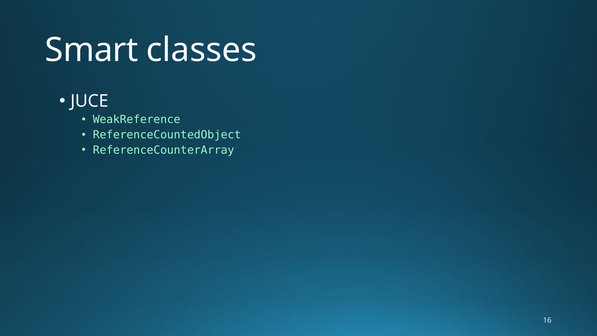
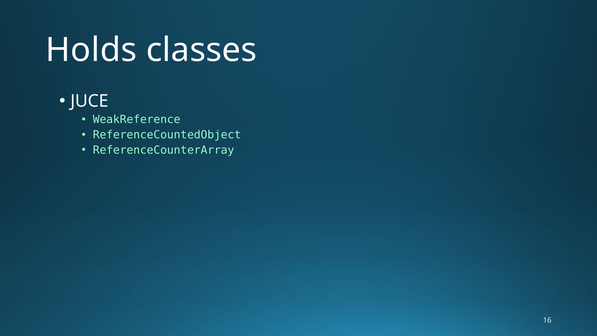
Smart: Smart -> Holds (91, 50)
